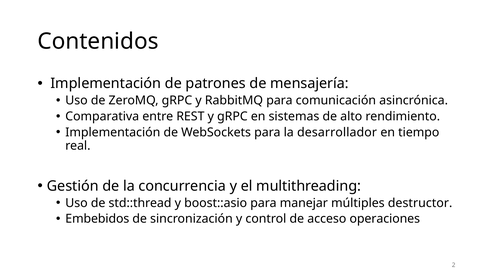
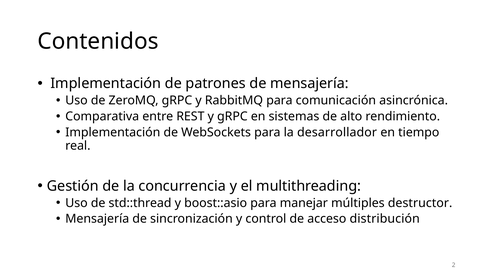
Embebidos: Embebidos -> Mensajería (97, 218)
operaciones: operaciones -> distribución (385, 218)
